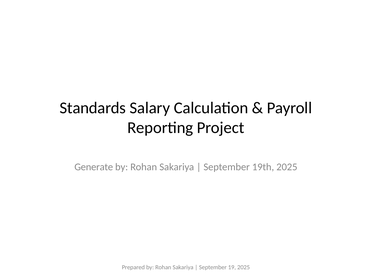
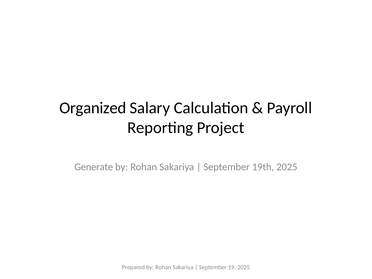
Standards: Standards -> Organized (93, 108)
